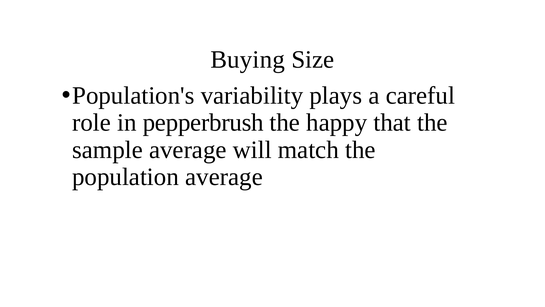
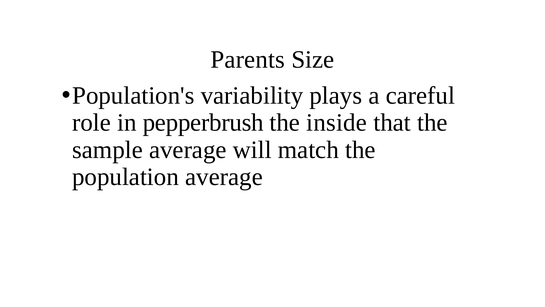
Buying: Buying -> Parents (248, 59)
happy: happy -> inside (337, 123)
